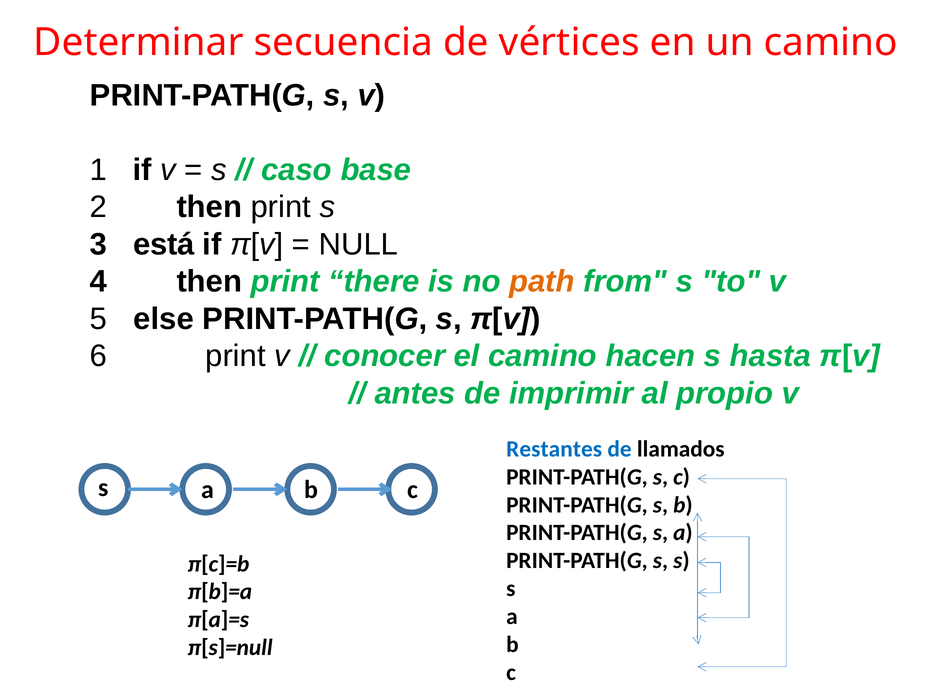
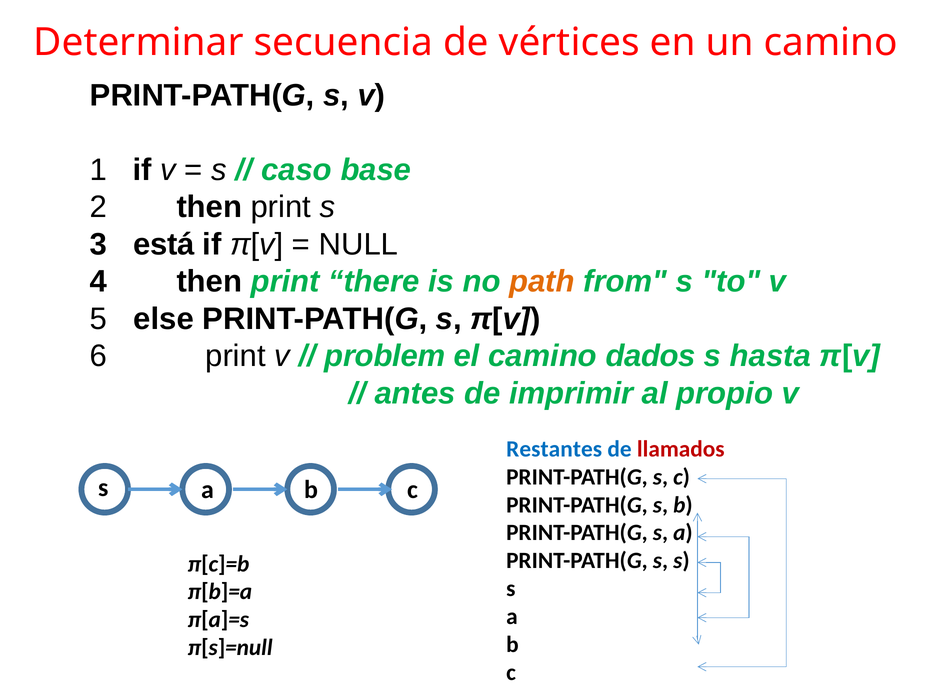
conocer: conocer -> problem (385, 356)
hacen: hacen -> dados (651, 356)
llamados colour: black -> red (681, 449)
